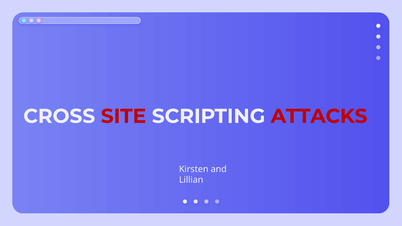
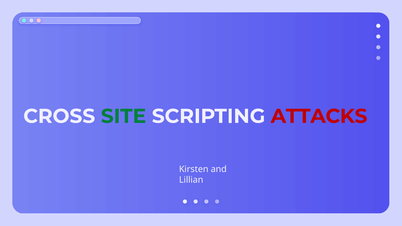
SITE colour: red -> green (123, 116)
